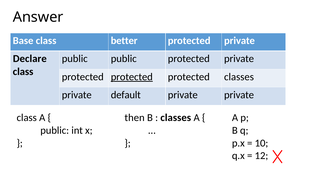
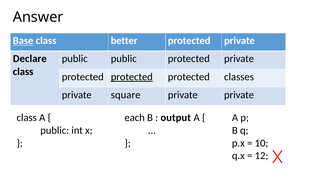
Base underline: none -> present (23, 41)
default: default -> square (126, 95)
then: then -> each (135, 118)
classes: classes -> output (176, 118)
